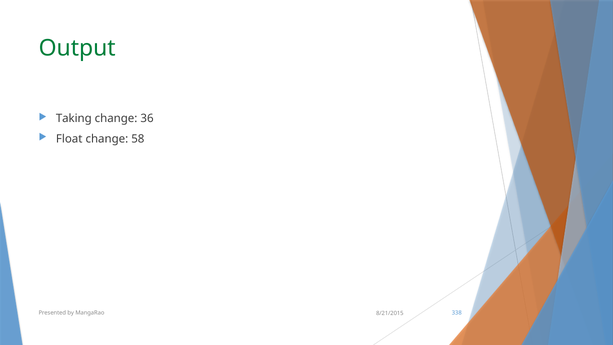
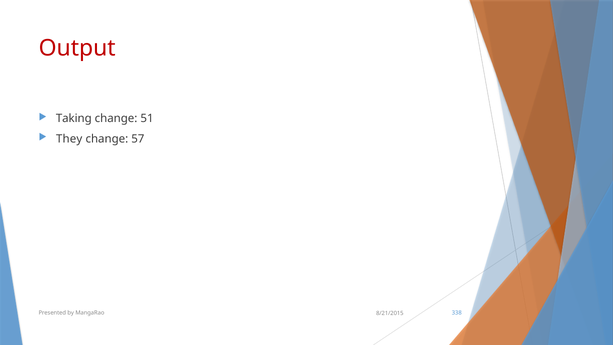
Output colour: green -> red (77, 48)
36: 36 -> 51 (147, 119)
Float: Float -> They (69, 139)
58: 58 -> 57 (138, 139)
